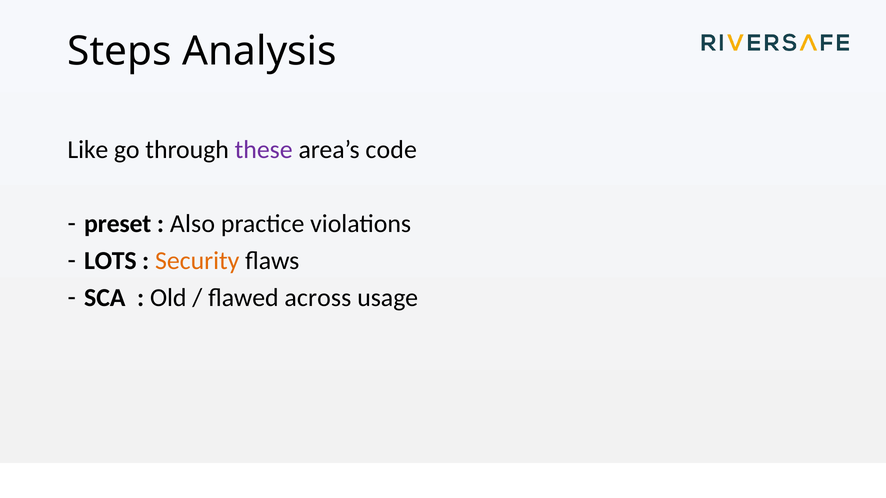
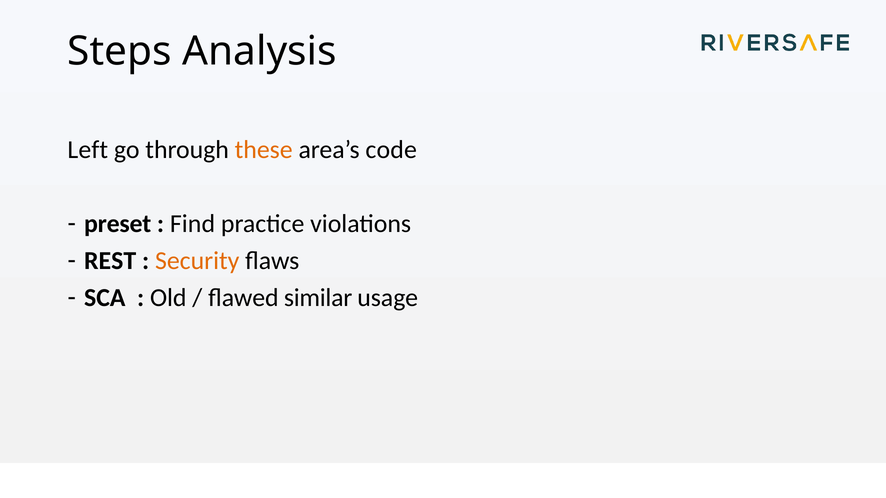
Like: Like -> Left (88, 150)
these colour: purple -> orange (264, 150)
Also: Also -> Find (192, 224)
LOTS: LOTS -> REST (110, 261)
across: across -> similar (318, 298)
